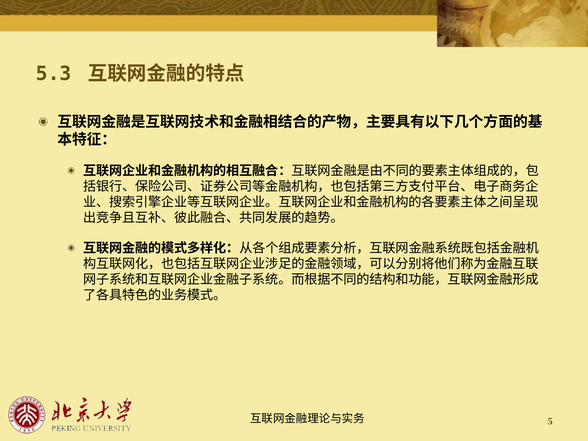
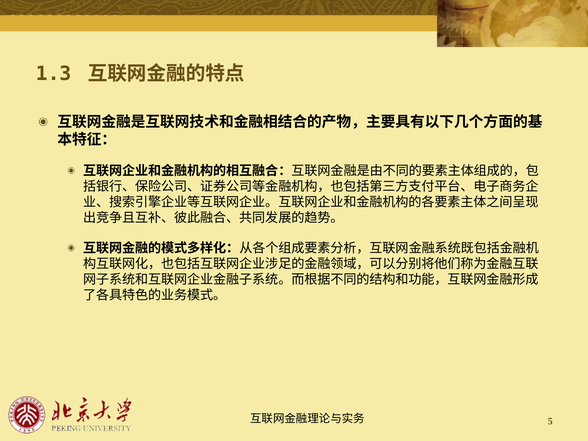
5.3: 5.3 -> 1.3 (54, 74)
